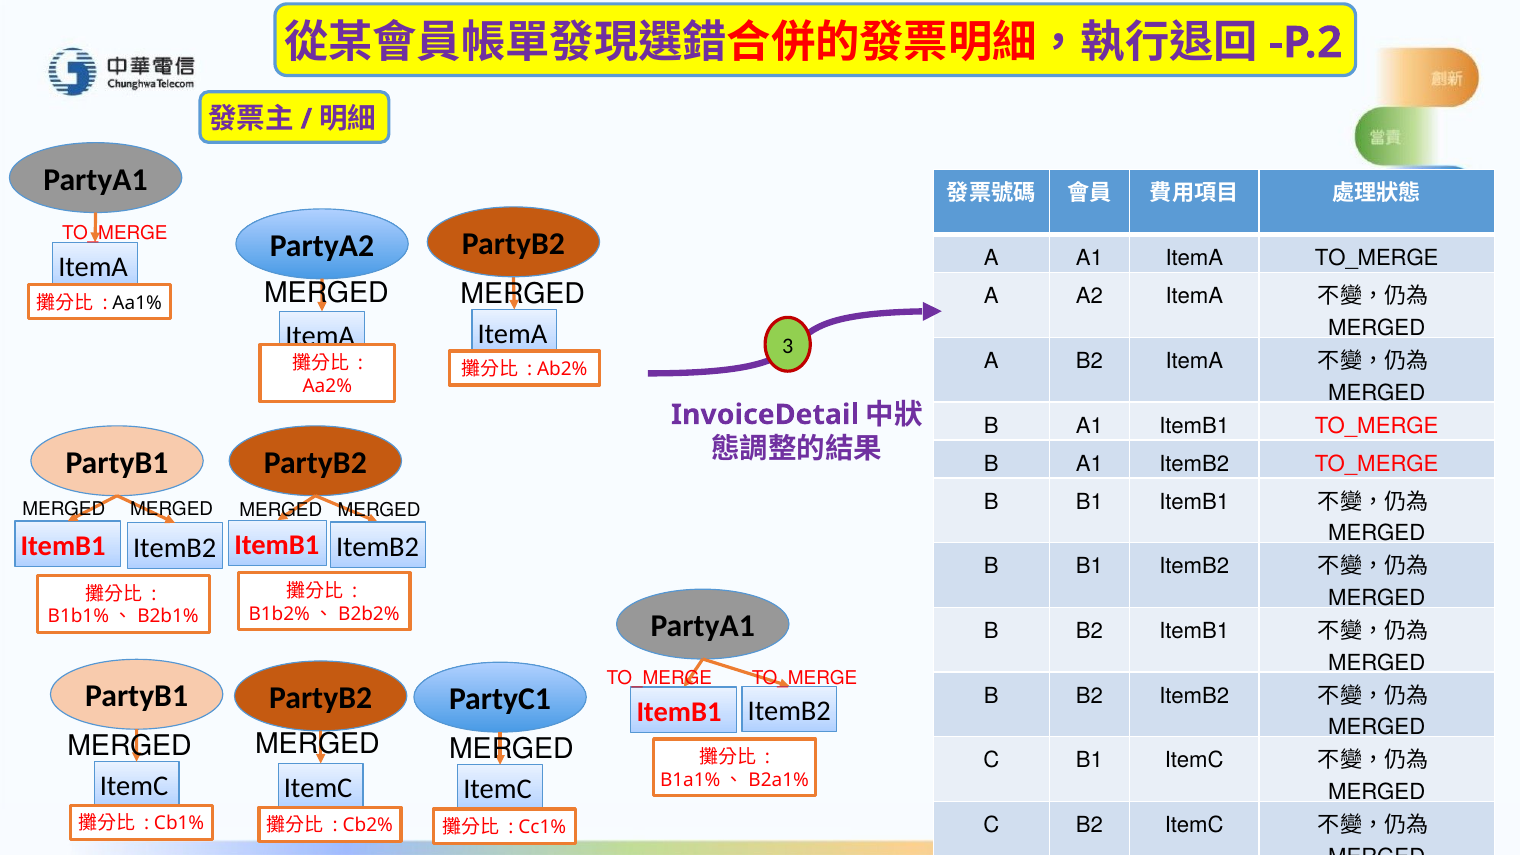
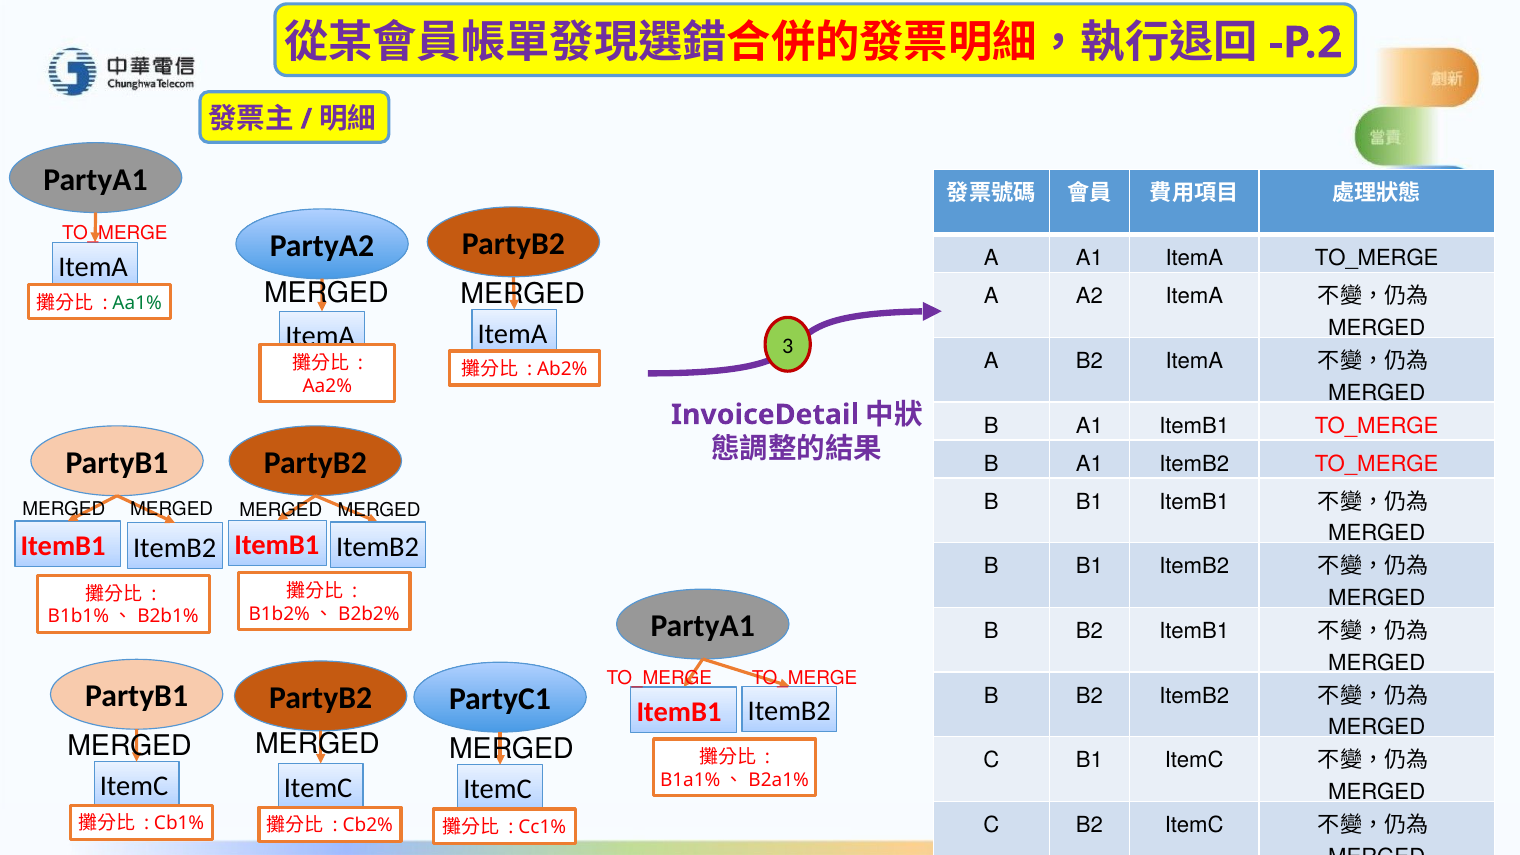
Aa1% colour: black -> green (137, 303)
